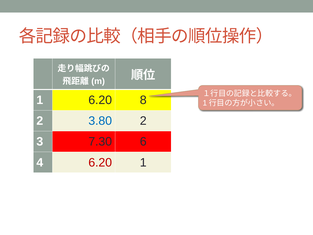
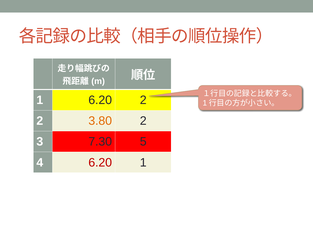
6.20 8: 8 -> 2 (143, 100)
3.80 colour: blue -> orange (100, 121)
6: 6 -> 5 (143, 142)
